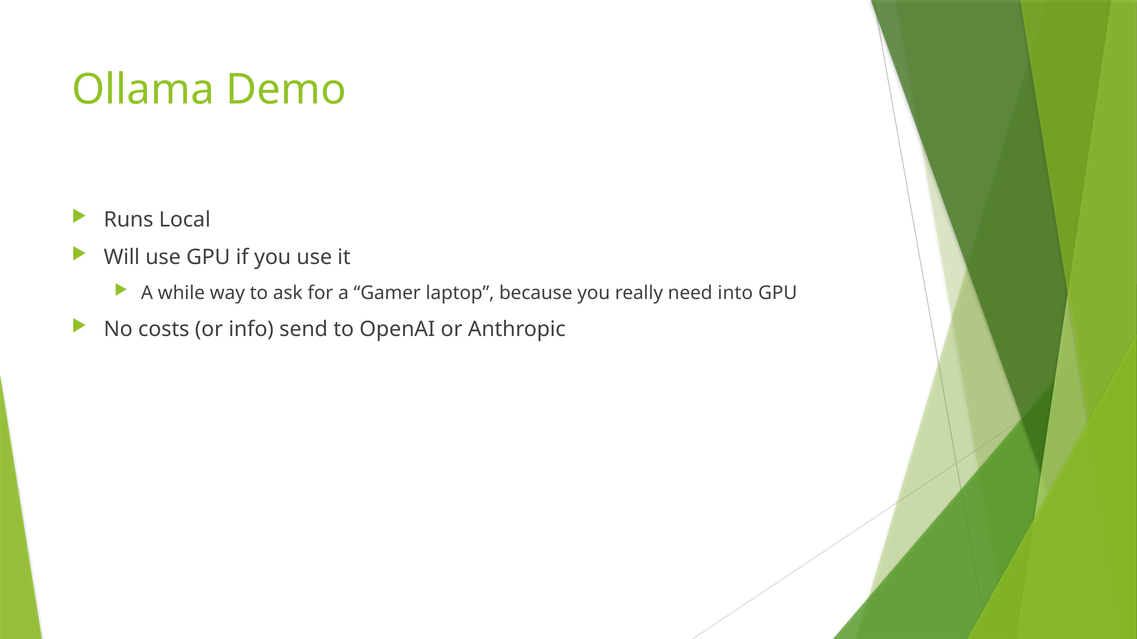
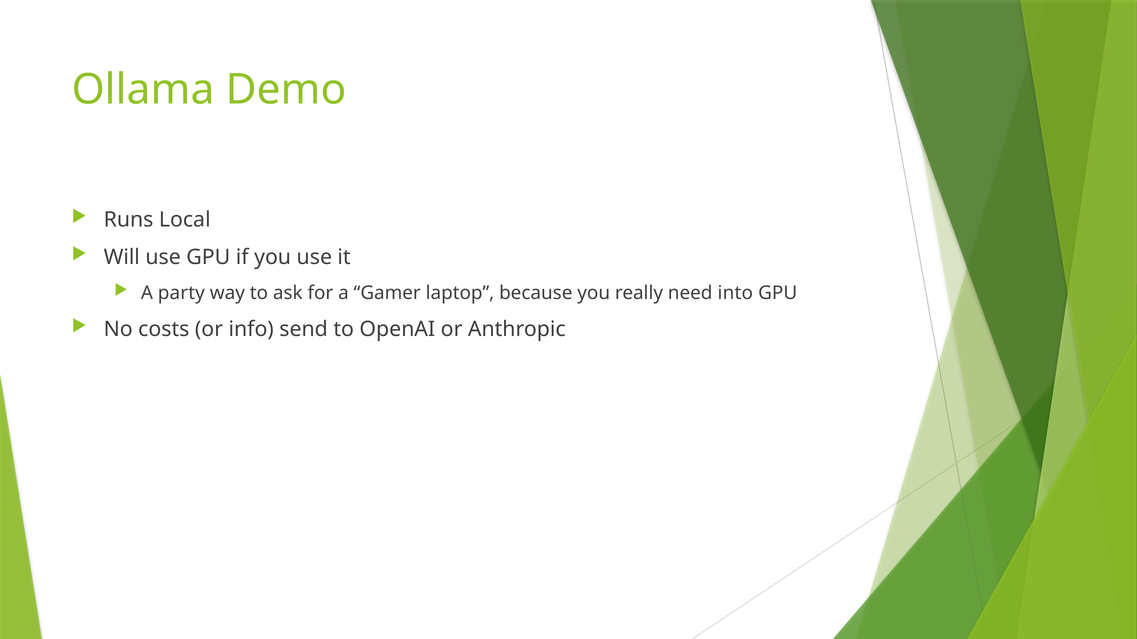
while: while -> party (181, 293)
